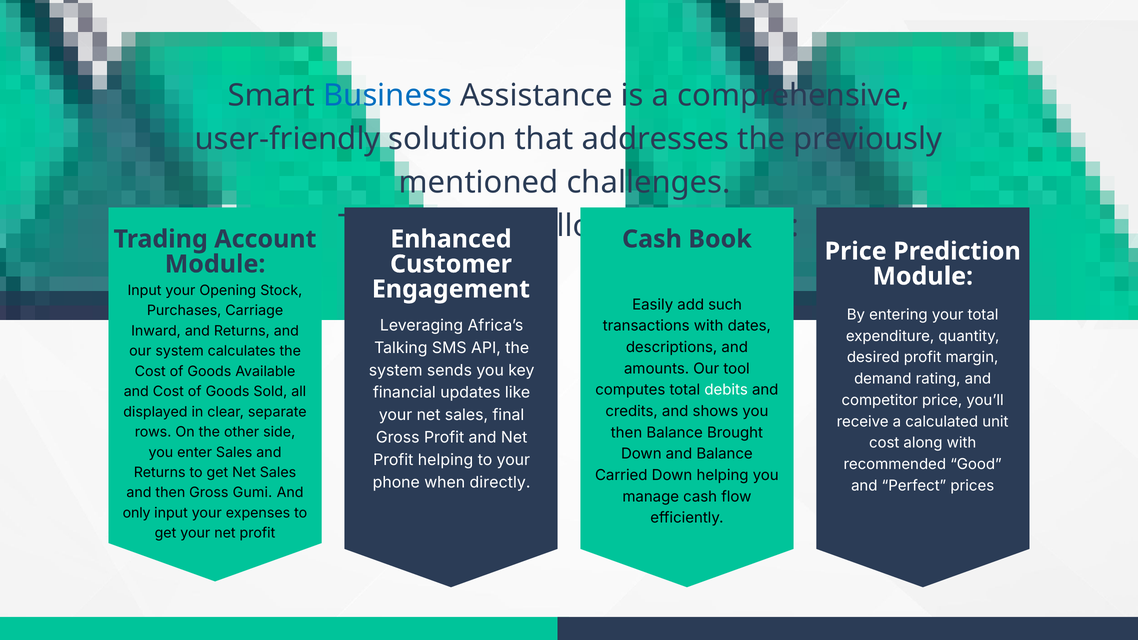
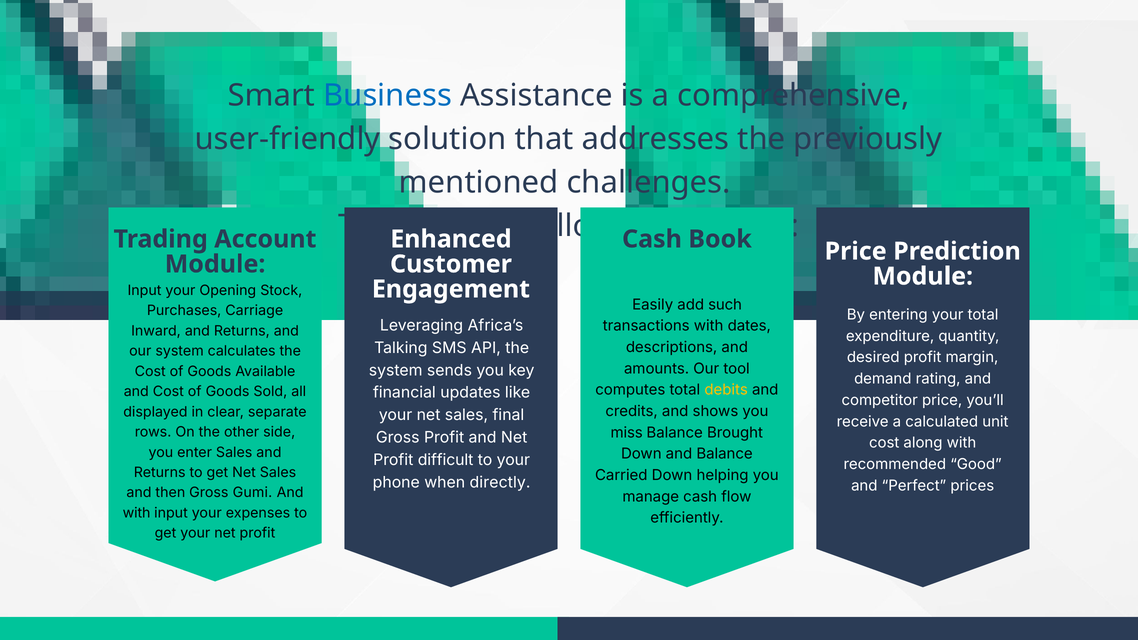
debits colour: white -> yellow (726, 390)
then: then -> miss (627, 433)
Profit helping: helping -> difficult (446, 460)
only: only -> with (137, 513)
